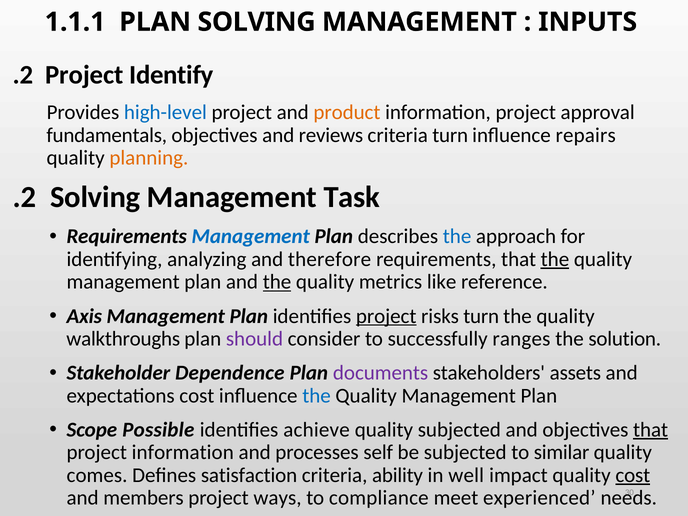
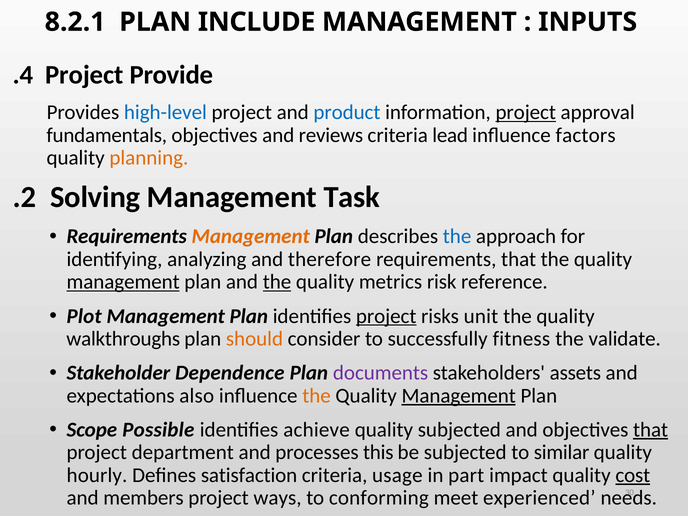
1.1.1: 1.1.1 -> 8.2.1 (75, 22)
PLAN SOLVING: SOLVING -> INCLUDE (257, 22)
.2: .2 -> .4 (23, 75)
Identify: Identify -> Provide (171, 75)
product colour: orange -> blue (347, 112)
project underline: none -> present (526, 112)
criteria turn: turn -> lead (450, 135)
repairs: repairs -> factors (586, 135)
Management colour: blue -> orange (251, 236)
the underline: present -> none (555, 259)
management underline: none -> present (123, 282)
like: like -> risk (442, 282)
Axis: Axis -> Plot (84, 316)
risks turn: turn -> unit (481, 316)
should colour: purple -> orange (254, 339)
ranges: ranges -> fitness (521, 339)
solution: solution -> validate (625, 339)
expectations cost: cost -> also (197, 396)
the colour: blue -> orange (317, 396)
Management underline: none -> present (459, 396)
project information: information -> department (183, 453)
self: self -> this (378, 453)
comes: comes -> hourly (97, 475)
ability: ability -> usage (397, 475)
well: well -> part (466, 475)
compliance: compliance -> conforming (379, 498)
